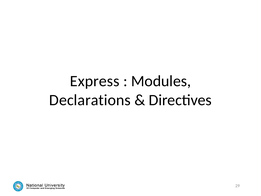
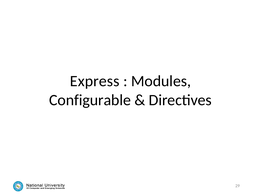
Declarations: Declarations -> Configurable (90, 100)
